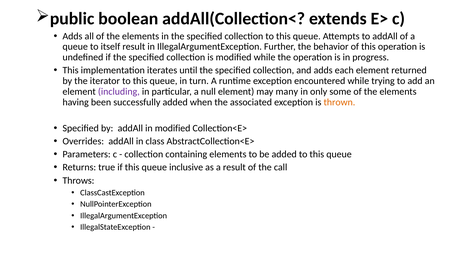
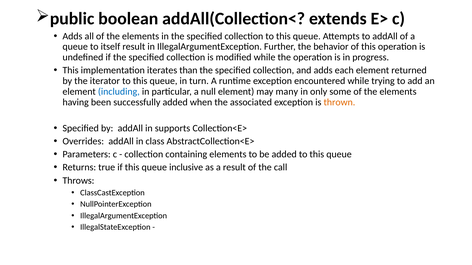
until: until -> than (188, 70)
including colour: purple -> blue (119, 92)
in modified: modified -> supports (173, 128)
